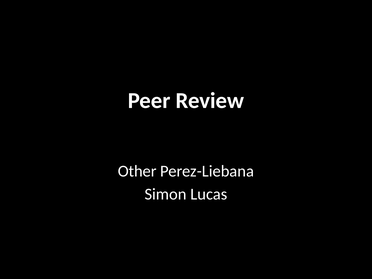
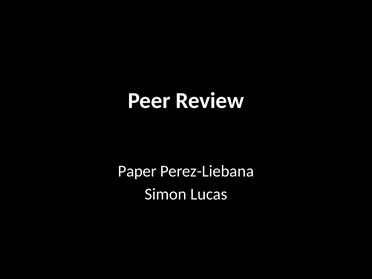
Other: Other -> Paper (137, 171)
